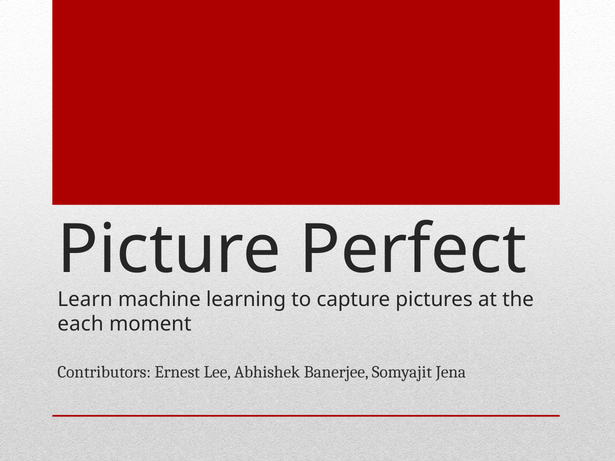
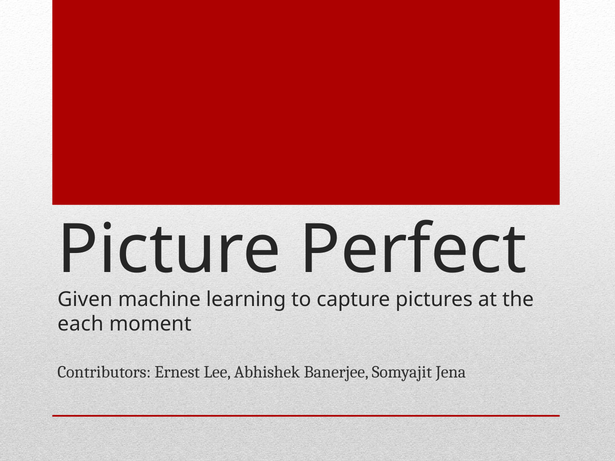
Learn: Learn -> Given (85, 300)
